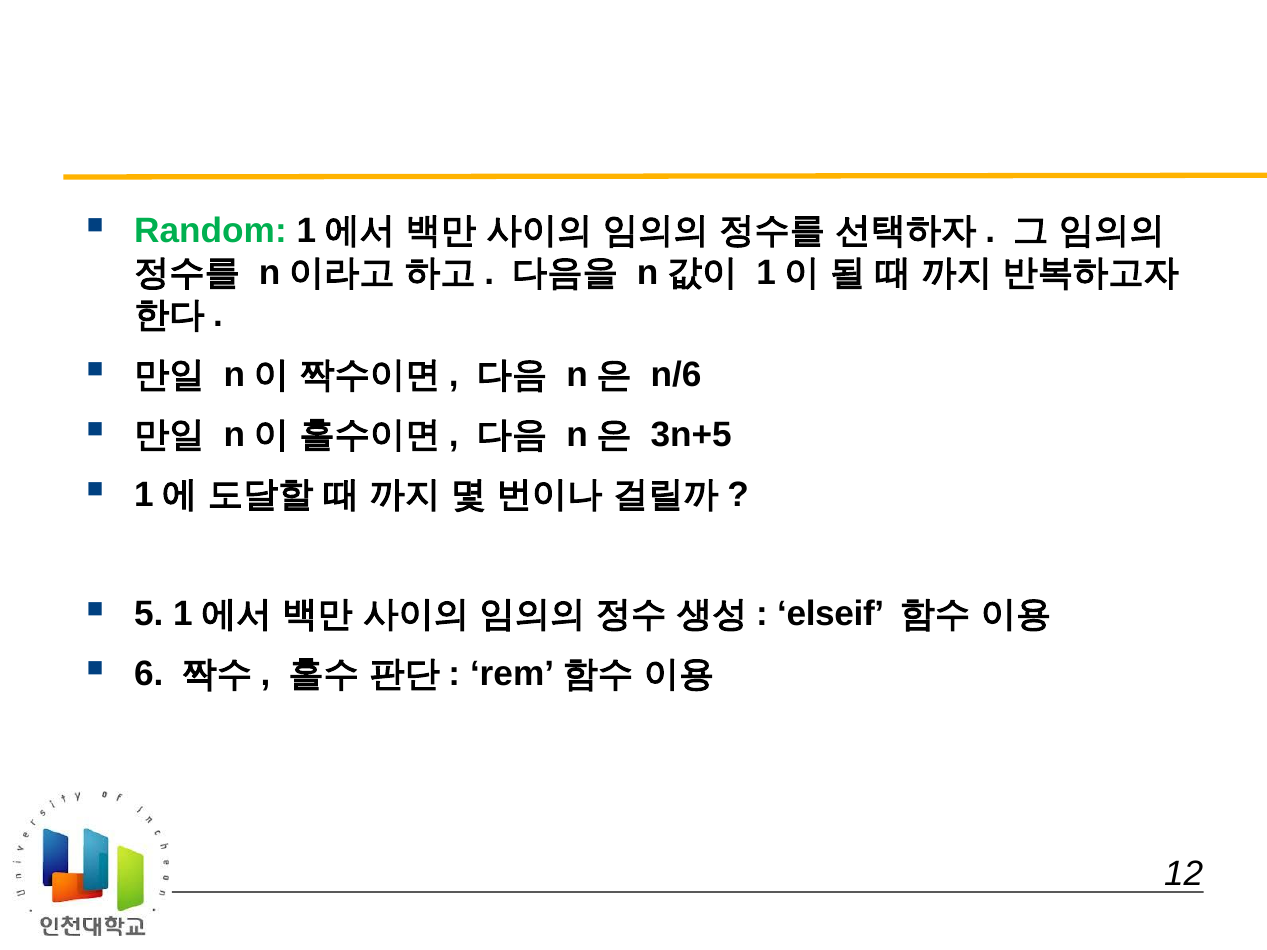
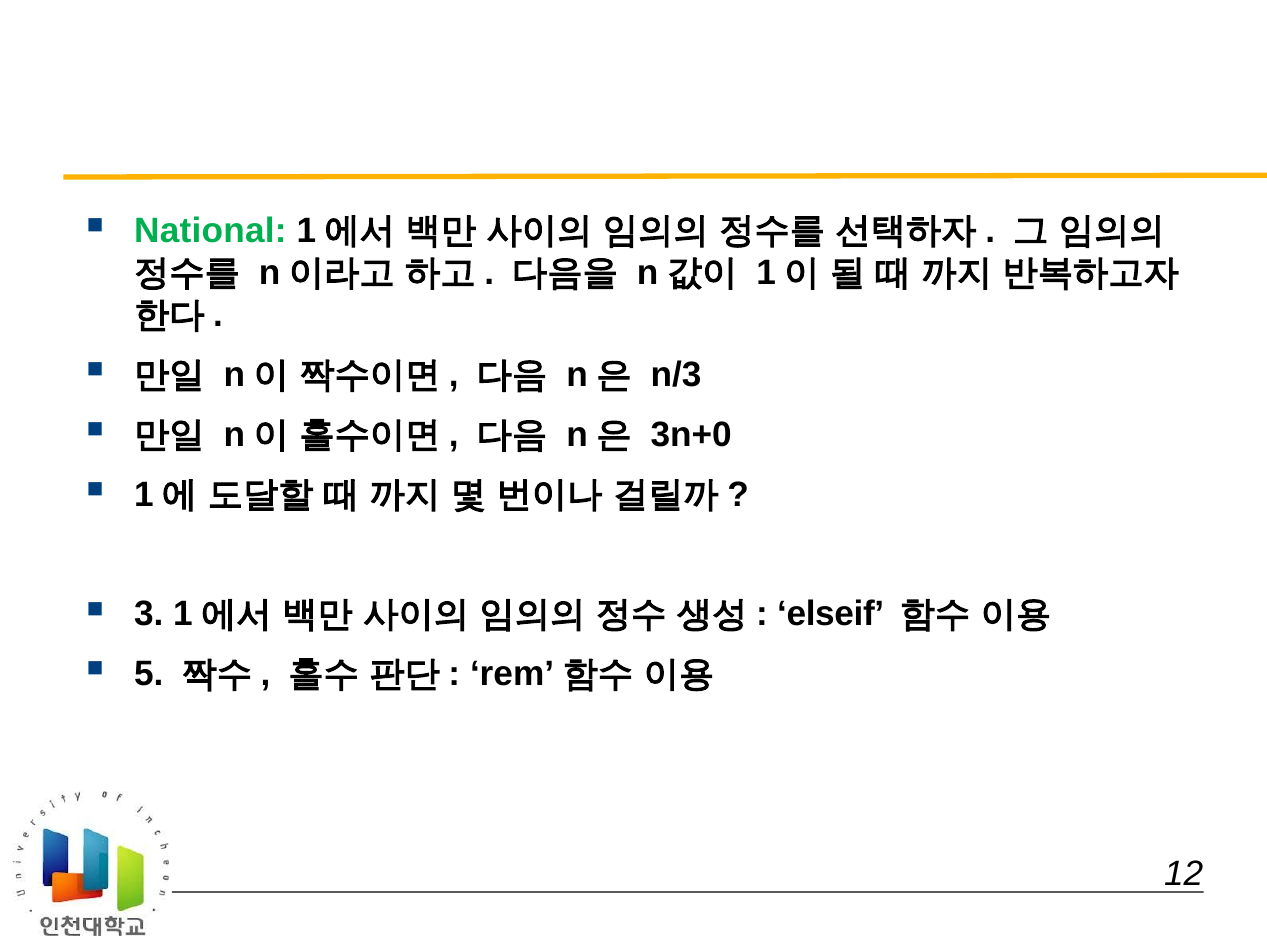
Random: Random -> National (210, 231)
n/6: n/6 -> n/3 (676, 375)
3n+5: 3n+5 -> 3n+0 (691, 435)
5: 5 -> 3 (149, 614)
6: 6 -> 5 (149, 674)
